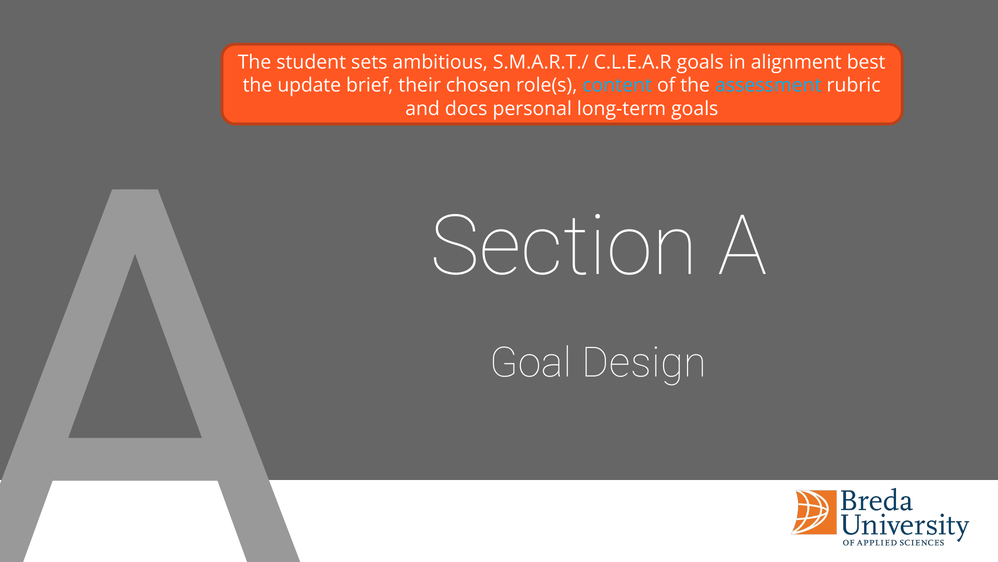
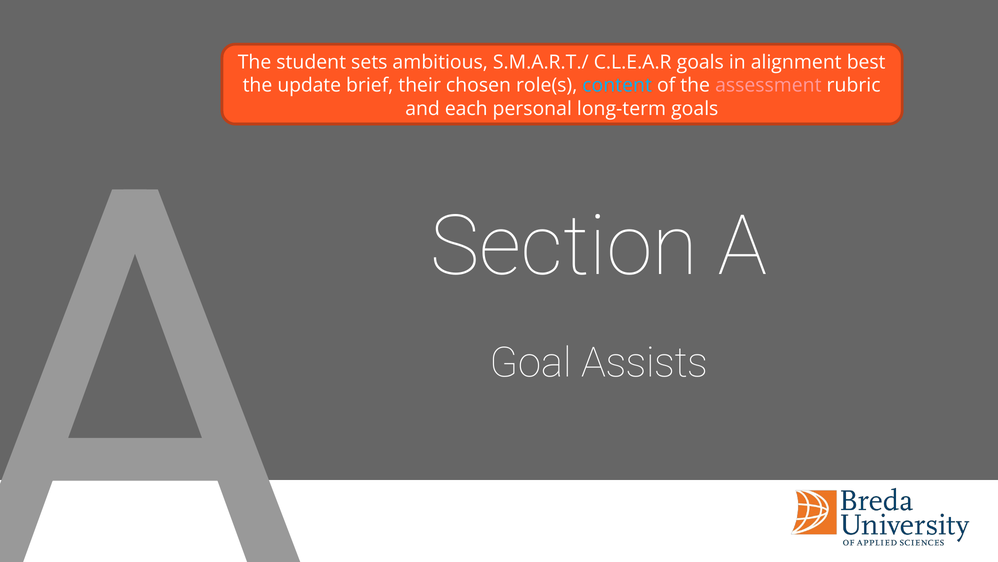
assessment colour: light blue -> pink (768, 85)
docs: docs -> each (466, 109)
Design: Design -> Assists (645, 363)
